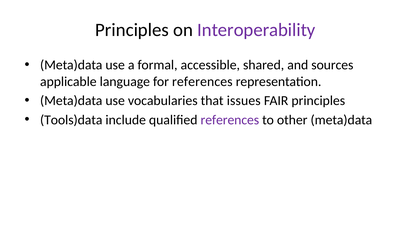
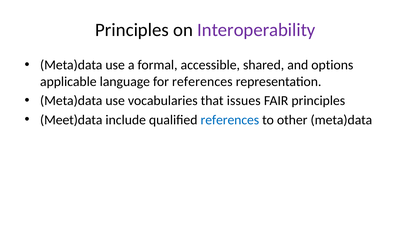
sources: sources -> options (332, 65)
Tools)data: Tools)data -> Meet)data (71, 120)
references colour: purple -> blue (230, 120)
